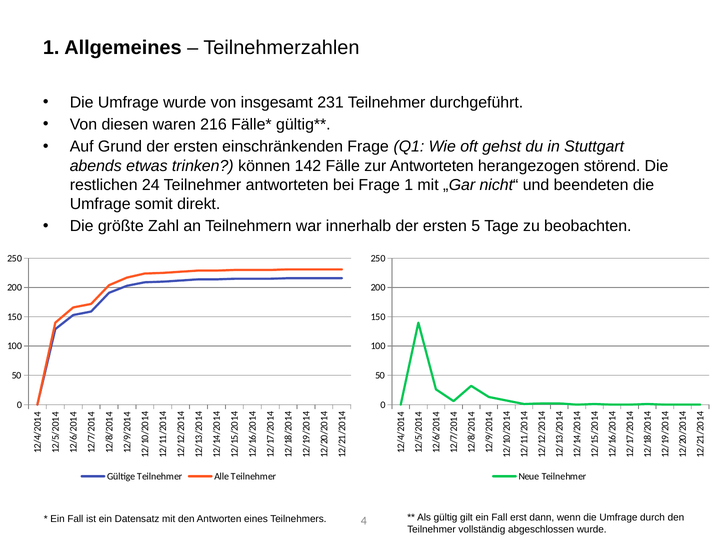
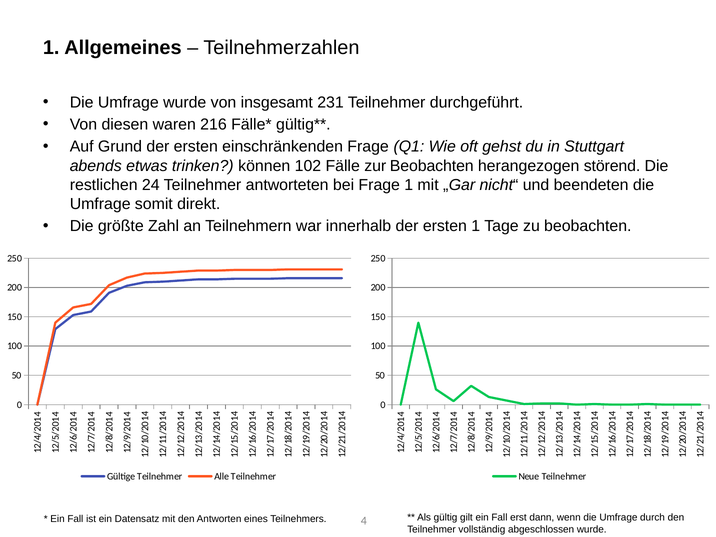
142: 142 -> 102 (308, 166)
zur Antworteten: Antworteten -> Beobachten (432, 166)
ersten 5: 5 -> 1 (476, 226)
